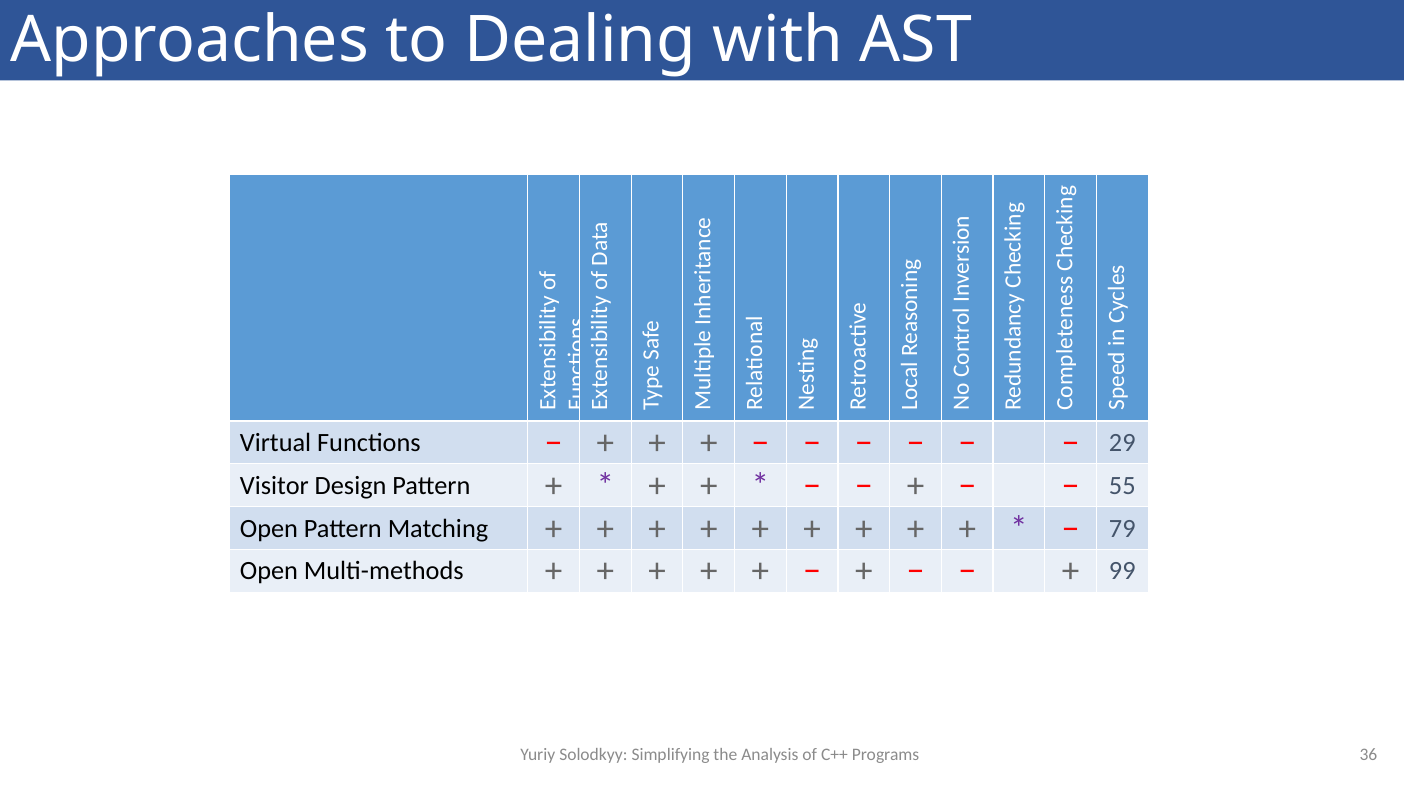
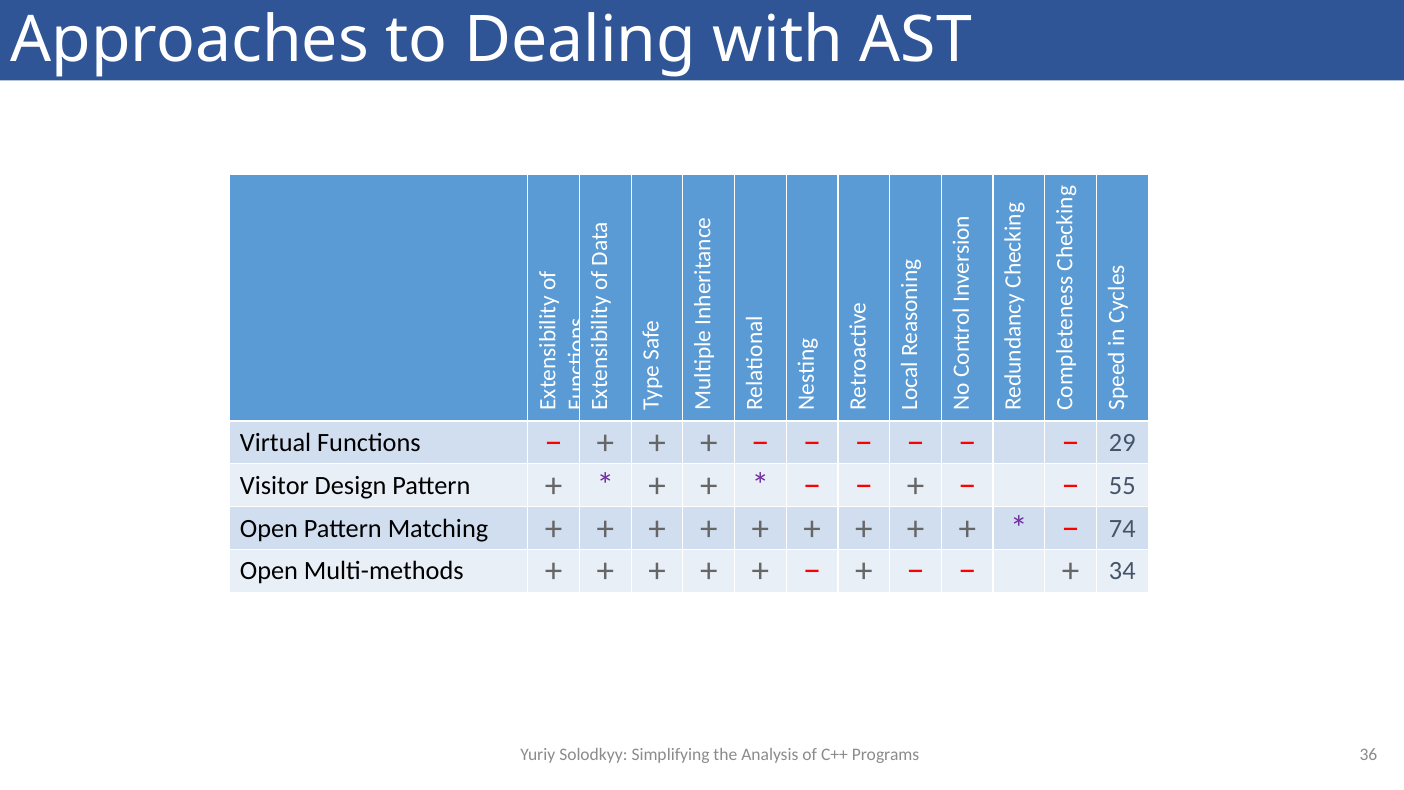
79: 79 -> 74 (1122, 528)
99: 99 -> 34 (1122, 571)
